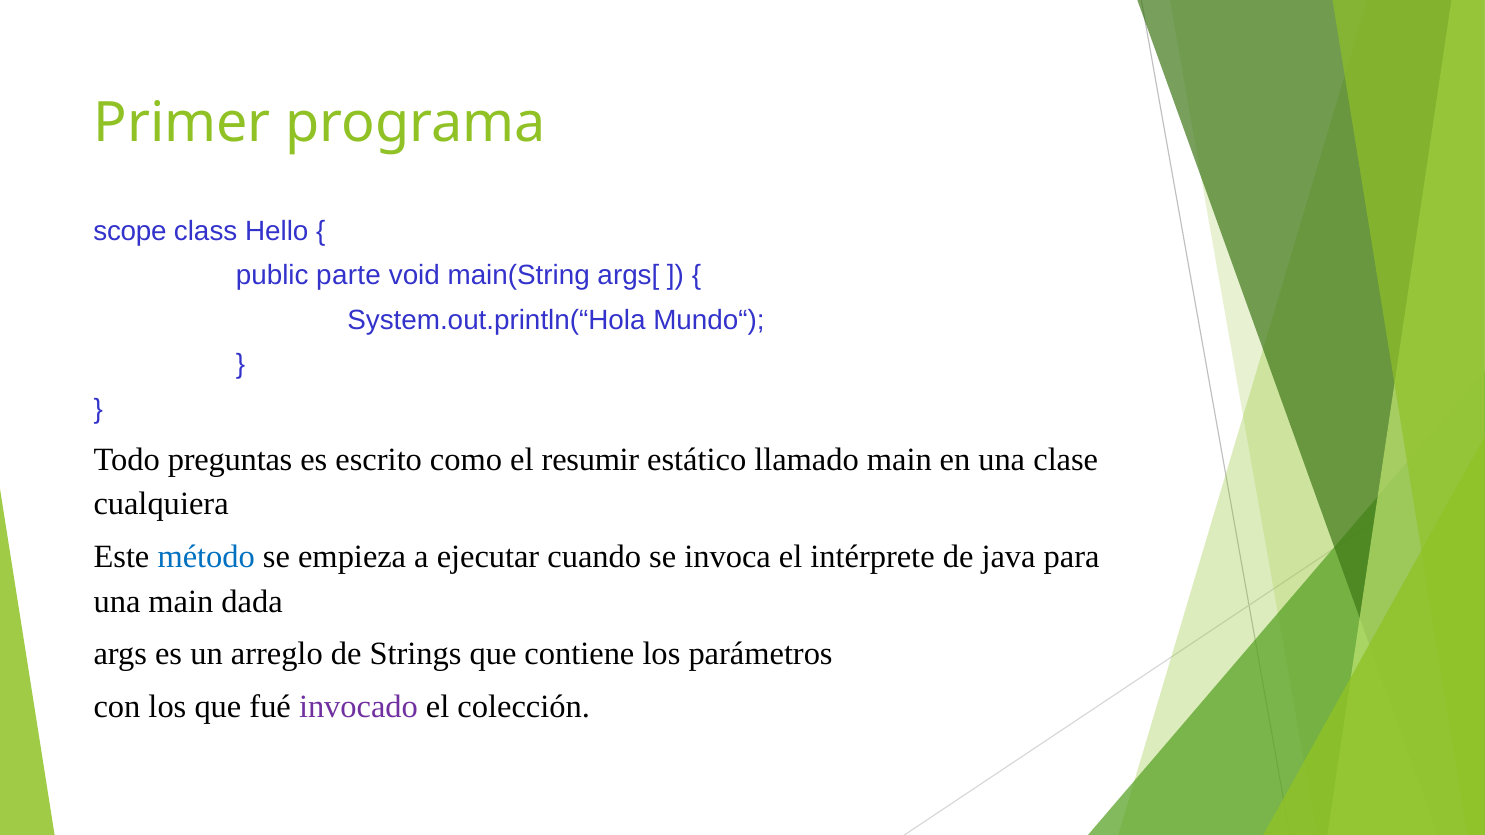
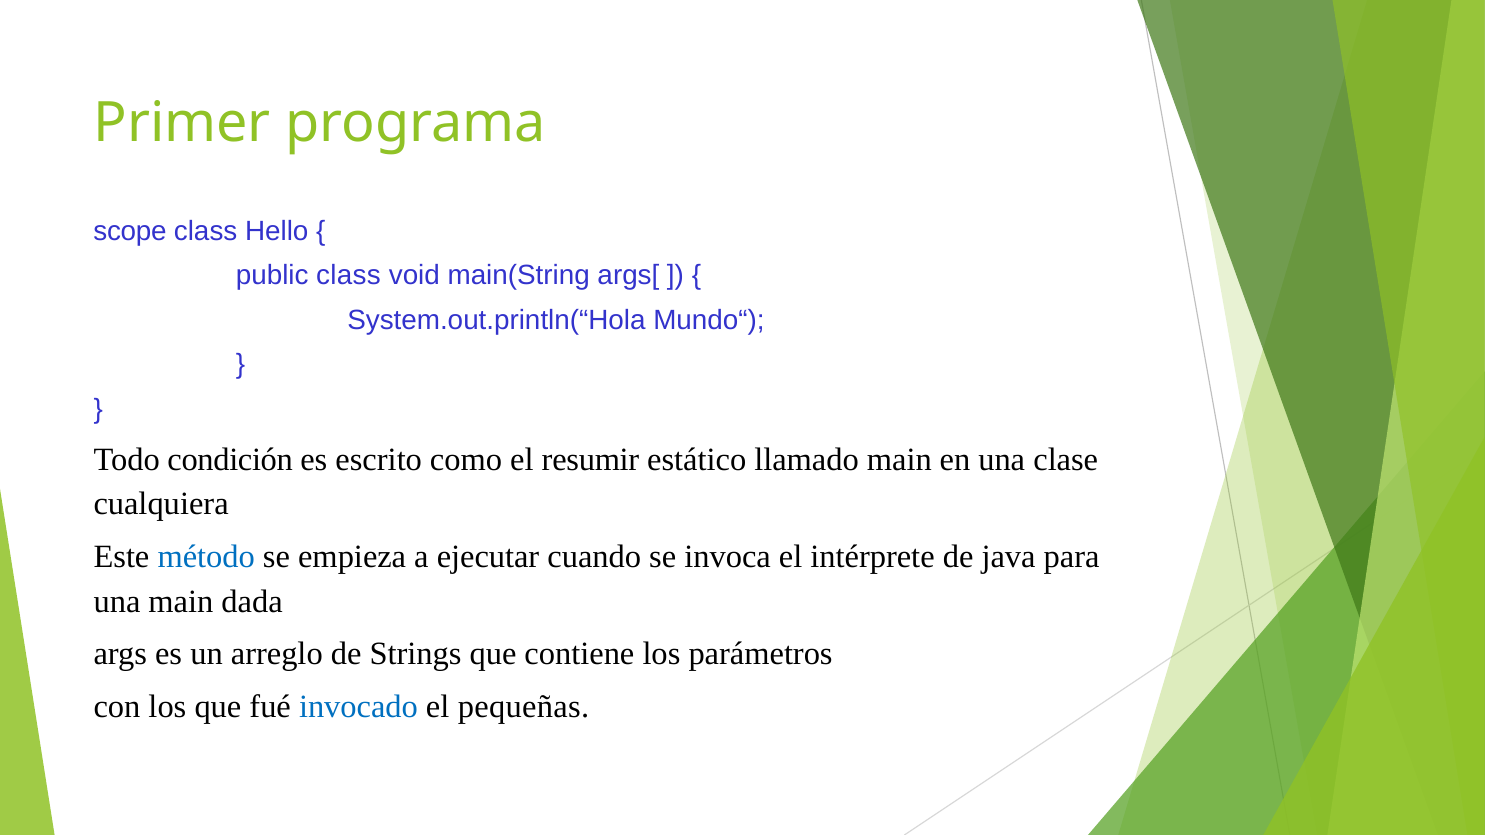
public parte: parte -> class (349, 276)
preguntas: preguntas -> condición (230, 460)
invocado colour: purple -> blue (358, 707)
colección: colección -> pequeñas (524, 707)
